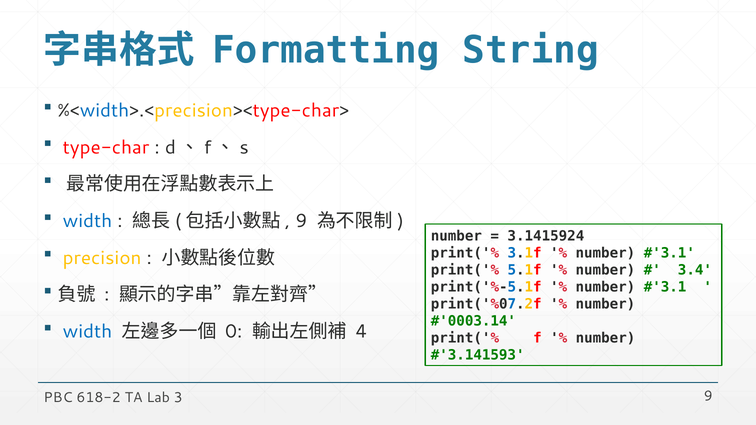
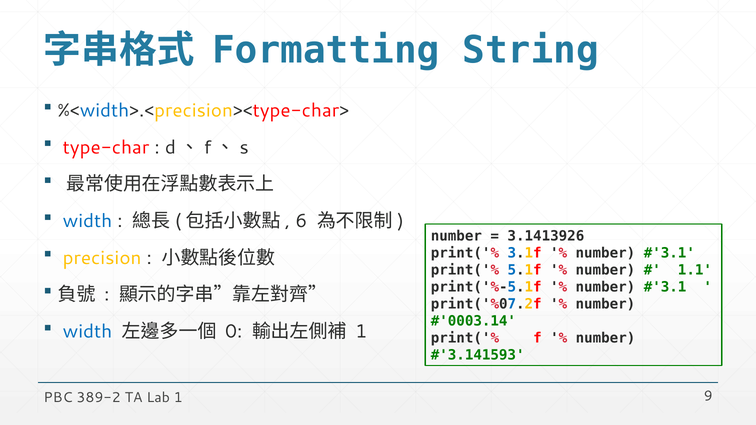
9: 9 -> 6 (301, 221)
3.1415924: 3.1415924 -> 3.1413926 (546, 236)
3.4: 3.4 -> 1.1 (695, 270)
4: 4 -> 1 (361, 332)
618-2: 618-2 -> 389-2 (99, 398)
Lab 3: 3 -> 1 (178, 398)
